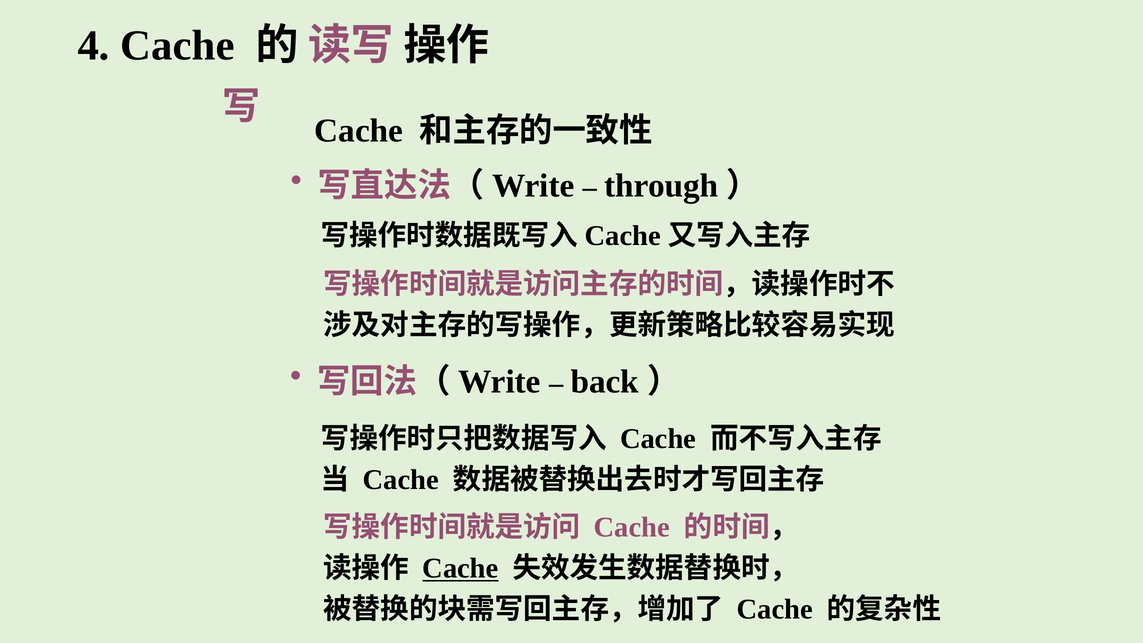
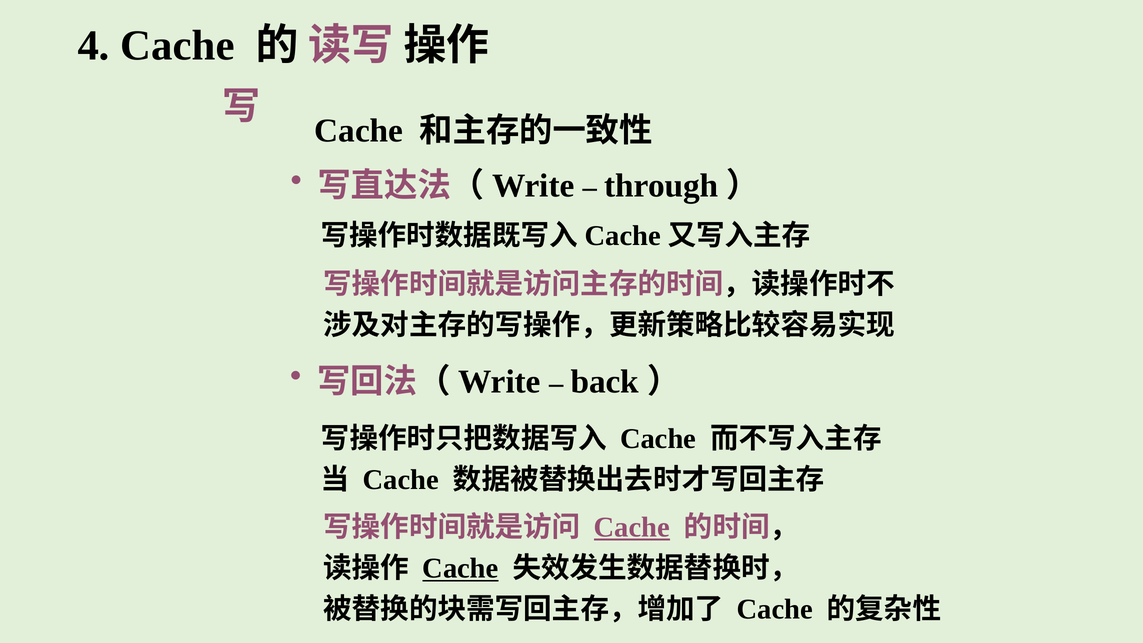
Cache underline: none -> present (632, 527)
